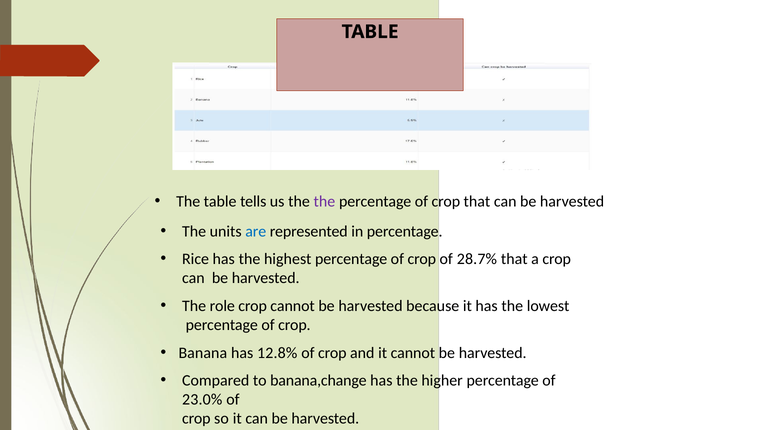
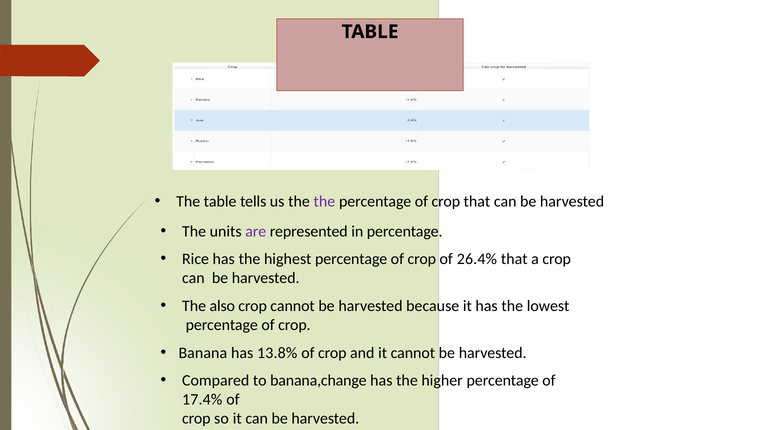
are colour: blue -> purple (256, 231)
28.7%: 28.7% -> 26.4% (477, 259)
role: role -> also (222, 306)
12.8%: 12.8% -> 13.8% (277, 353)
23.0%: 23.0% -> 17.4% (202, 399)
